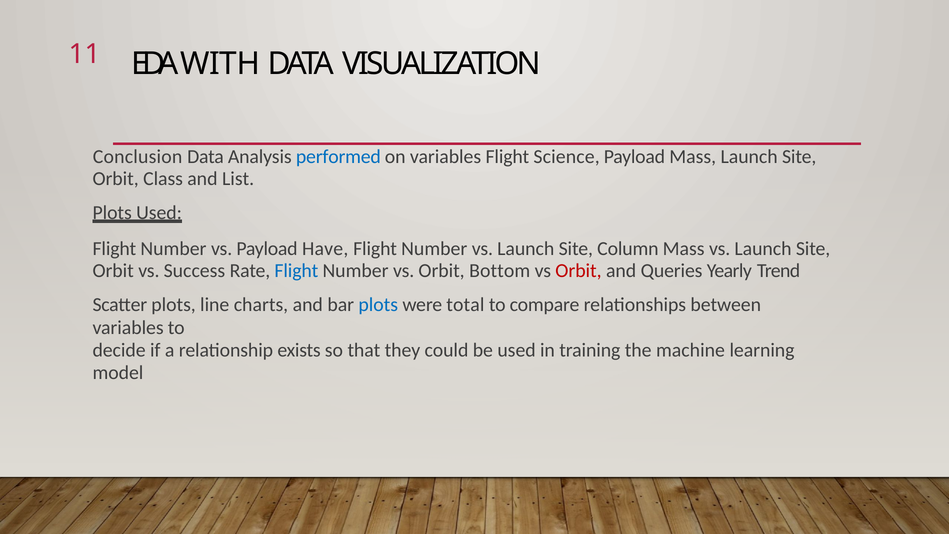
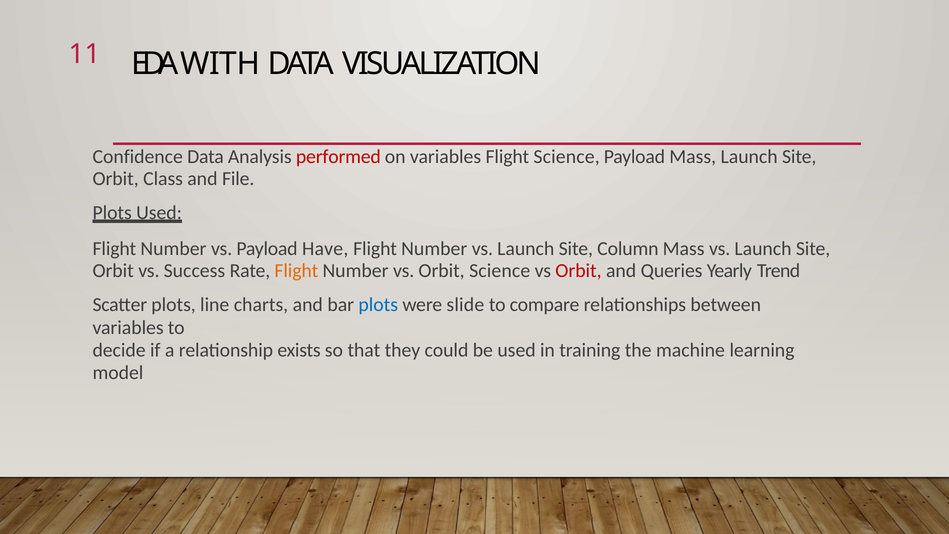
Conclusion: Conclusion -> Confidence (138, 157)
performed colour: blue -> red (338, 157)
List: List -> File (238, 179)
Flight colour: blue -> orange (296, 270)
Orbit Bottom: Bottom -> Science (500, 270)
total: total -> slide (465, 305)
